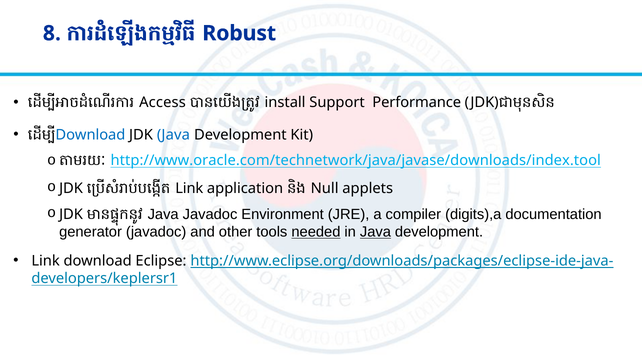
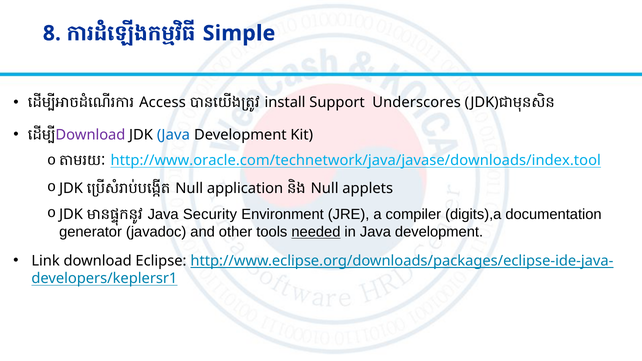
Robust: Robust -> Simple (239, 33)
Performance: Performance -> Underscores (417, 103)
Download colour: blue -> purple (90, 135)
Link: Link -> Null (189, 189)
Java Javadoc: Javadoc -> Security (210, 214)
Java underline: present -> none (375, 232)
